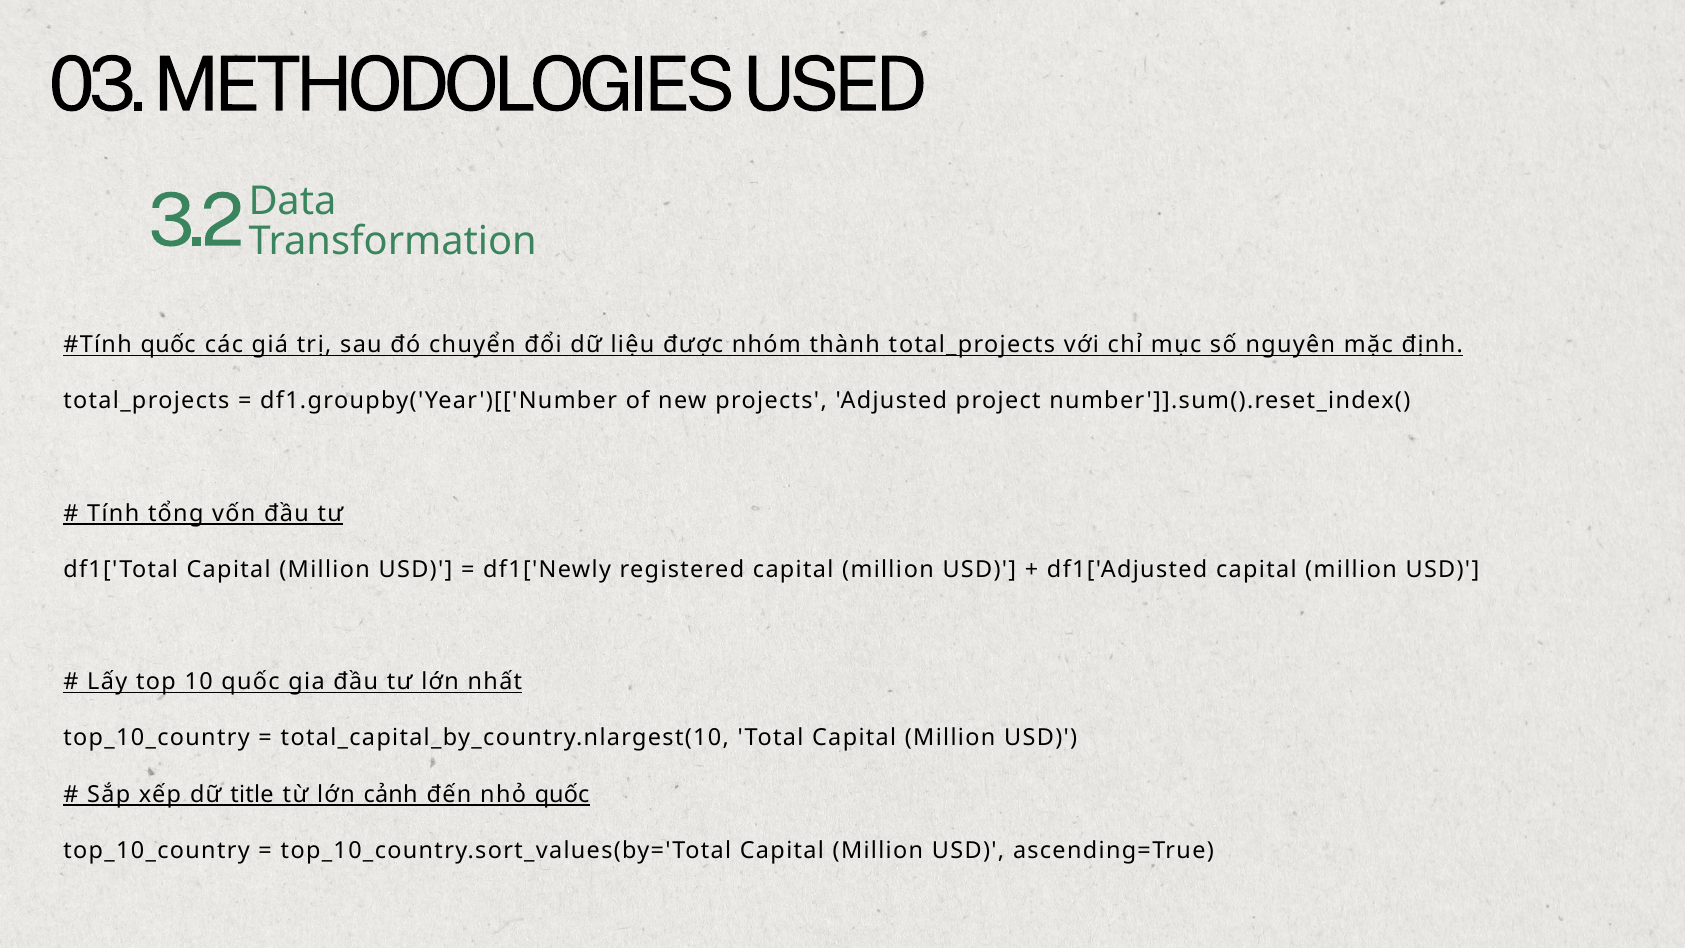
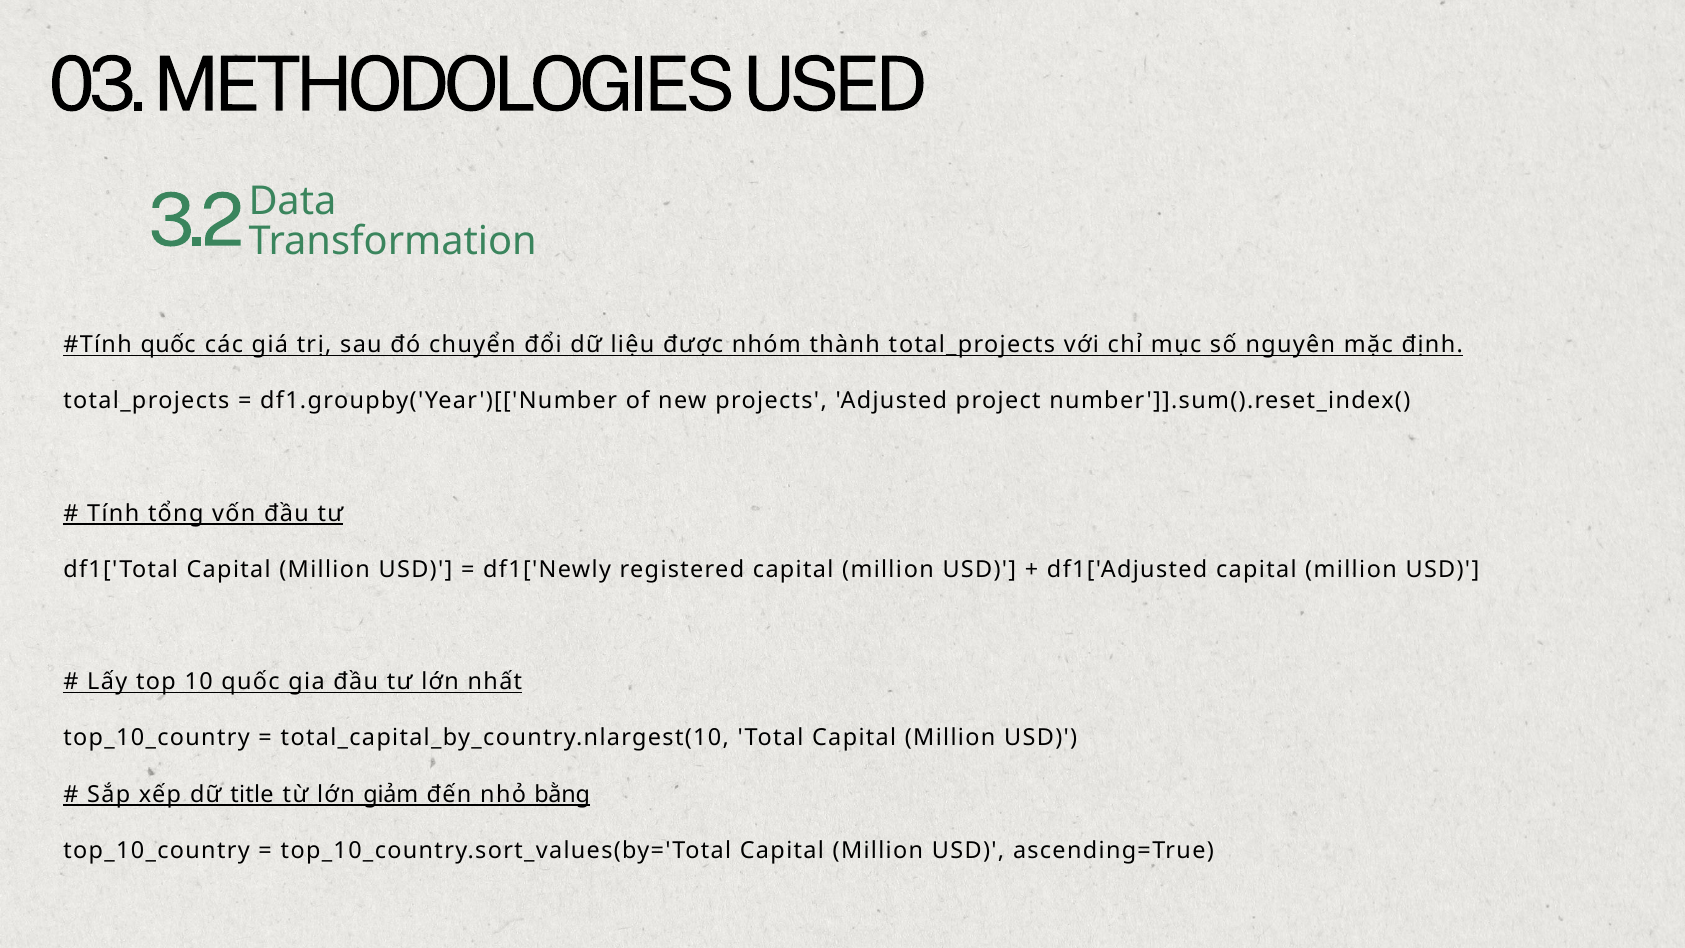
cảnh: cảnh -> giảm (391, 794)
nhỏ quốc: quốc -> bằng (562, 794)
